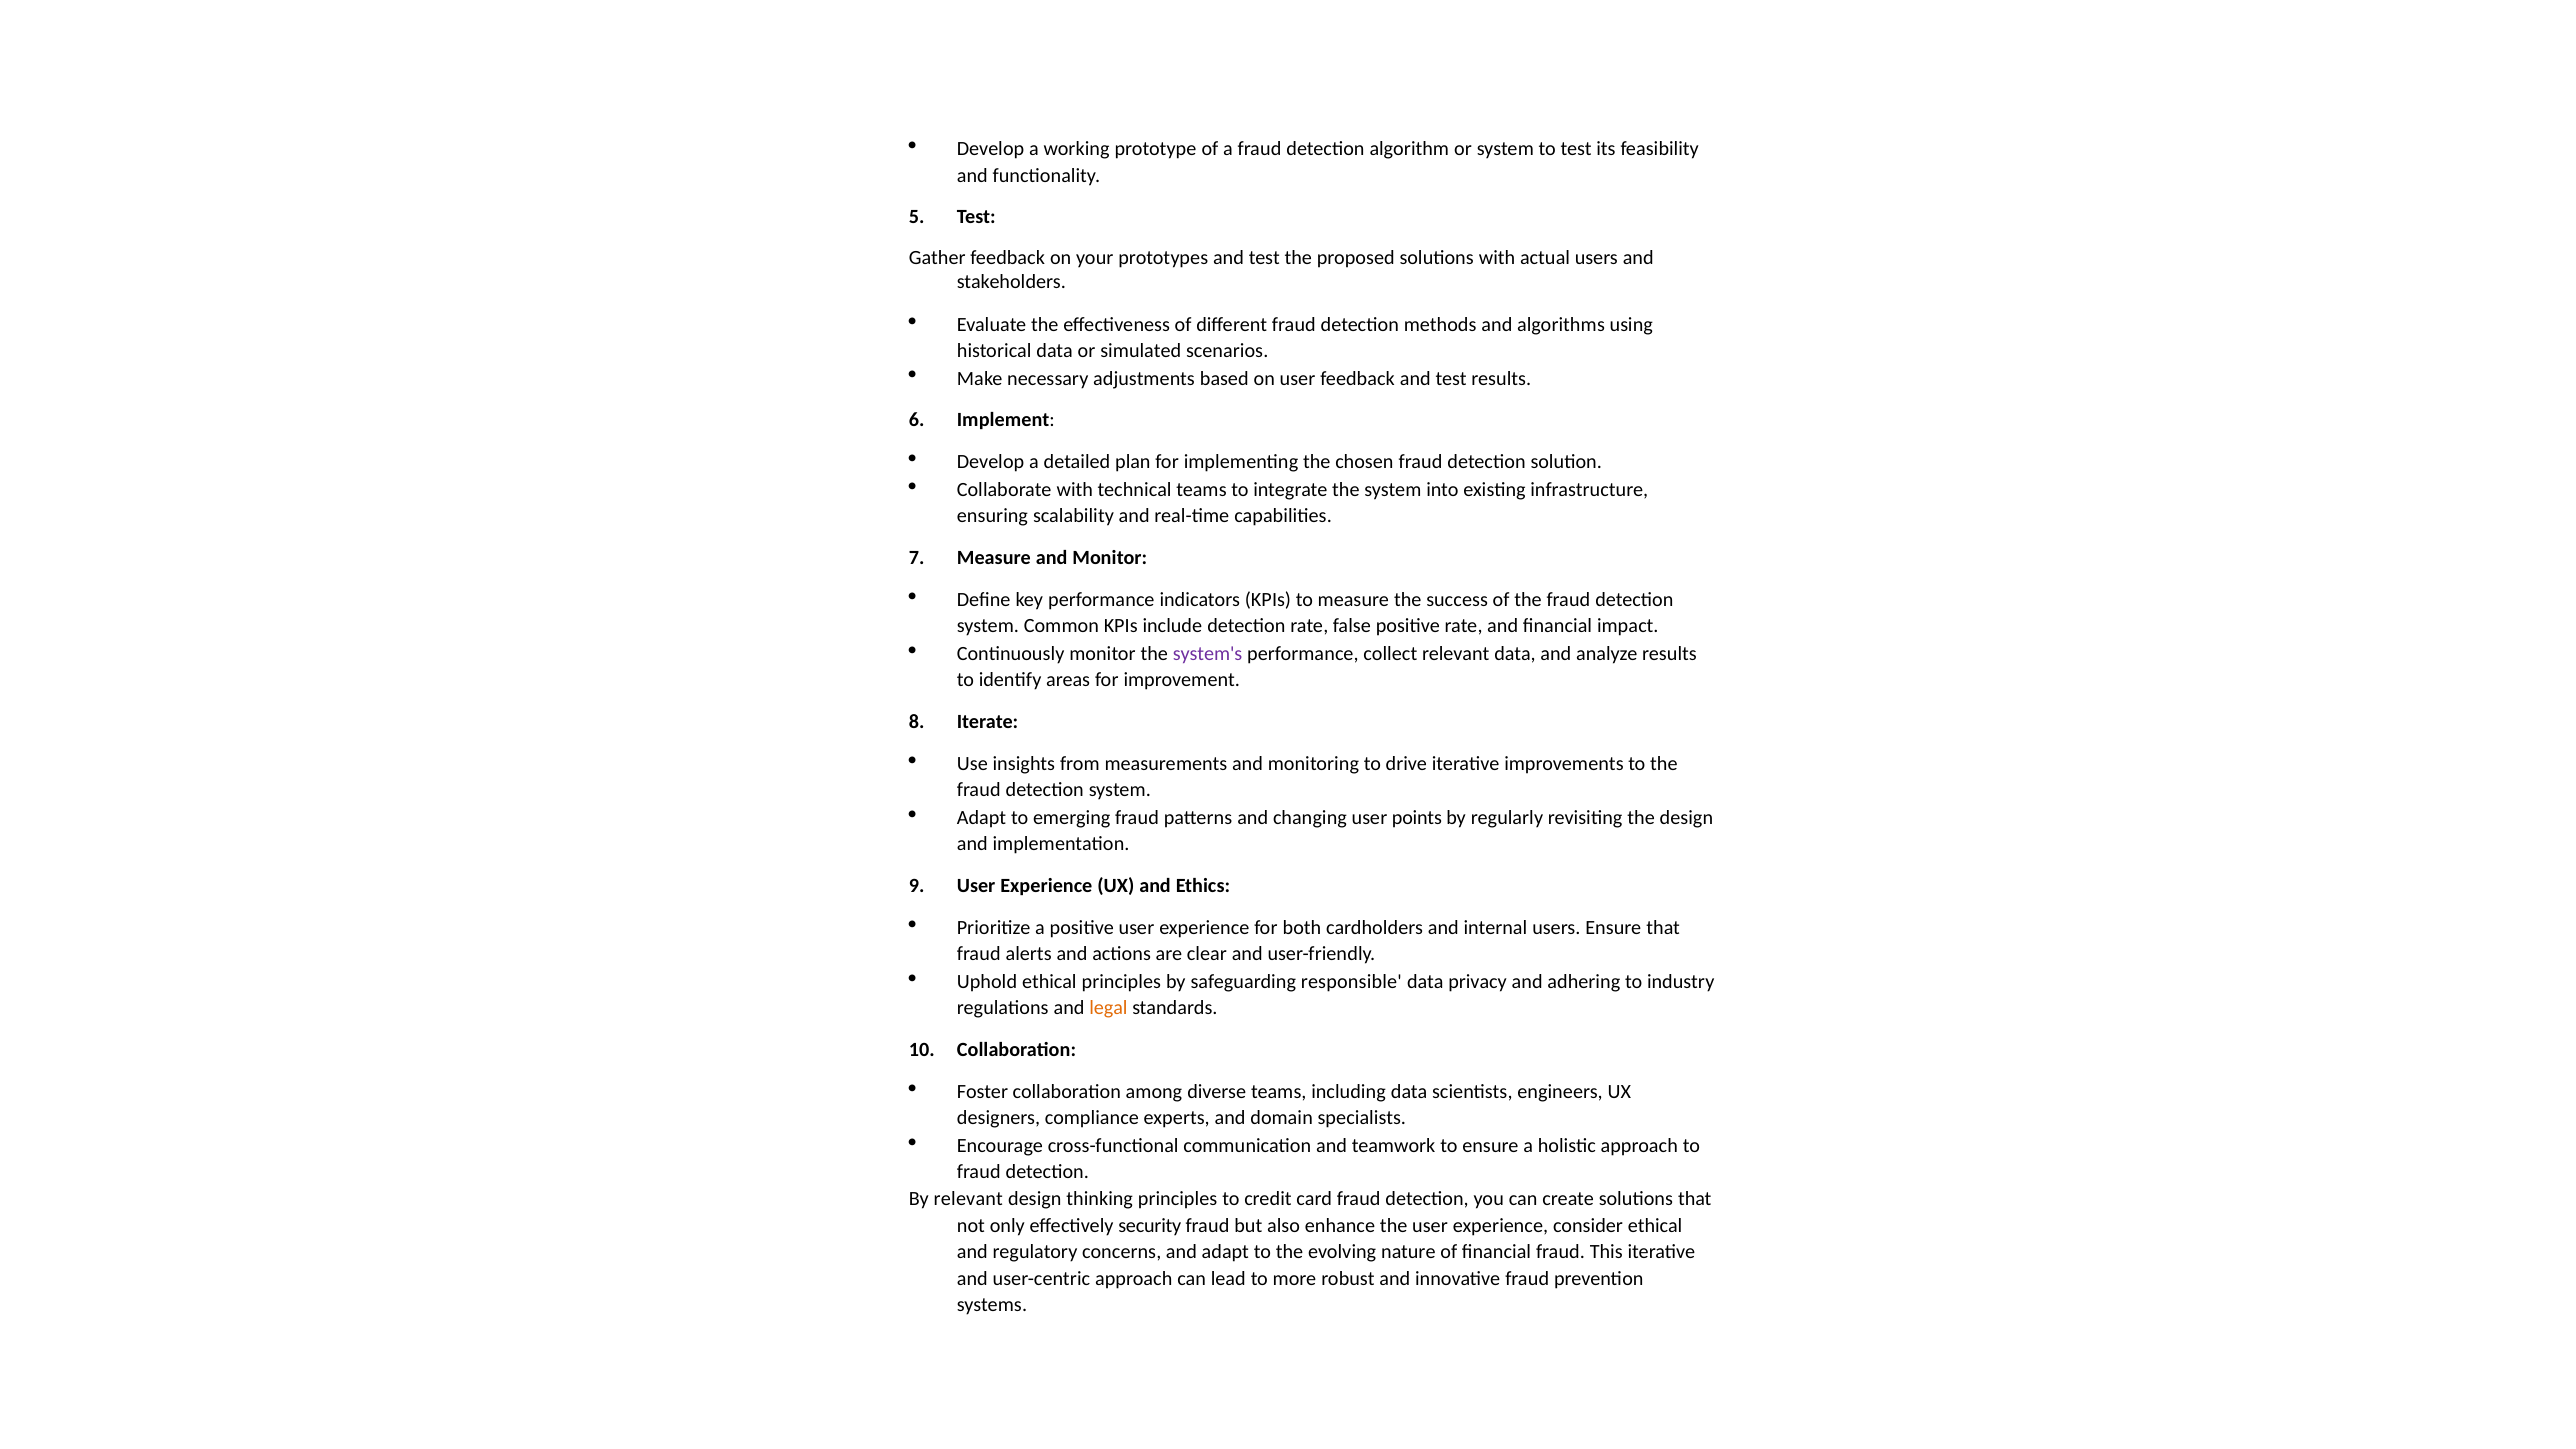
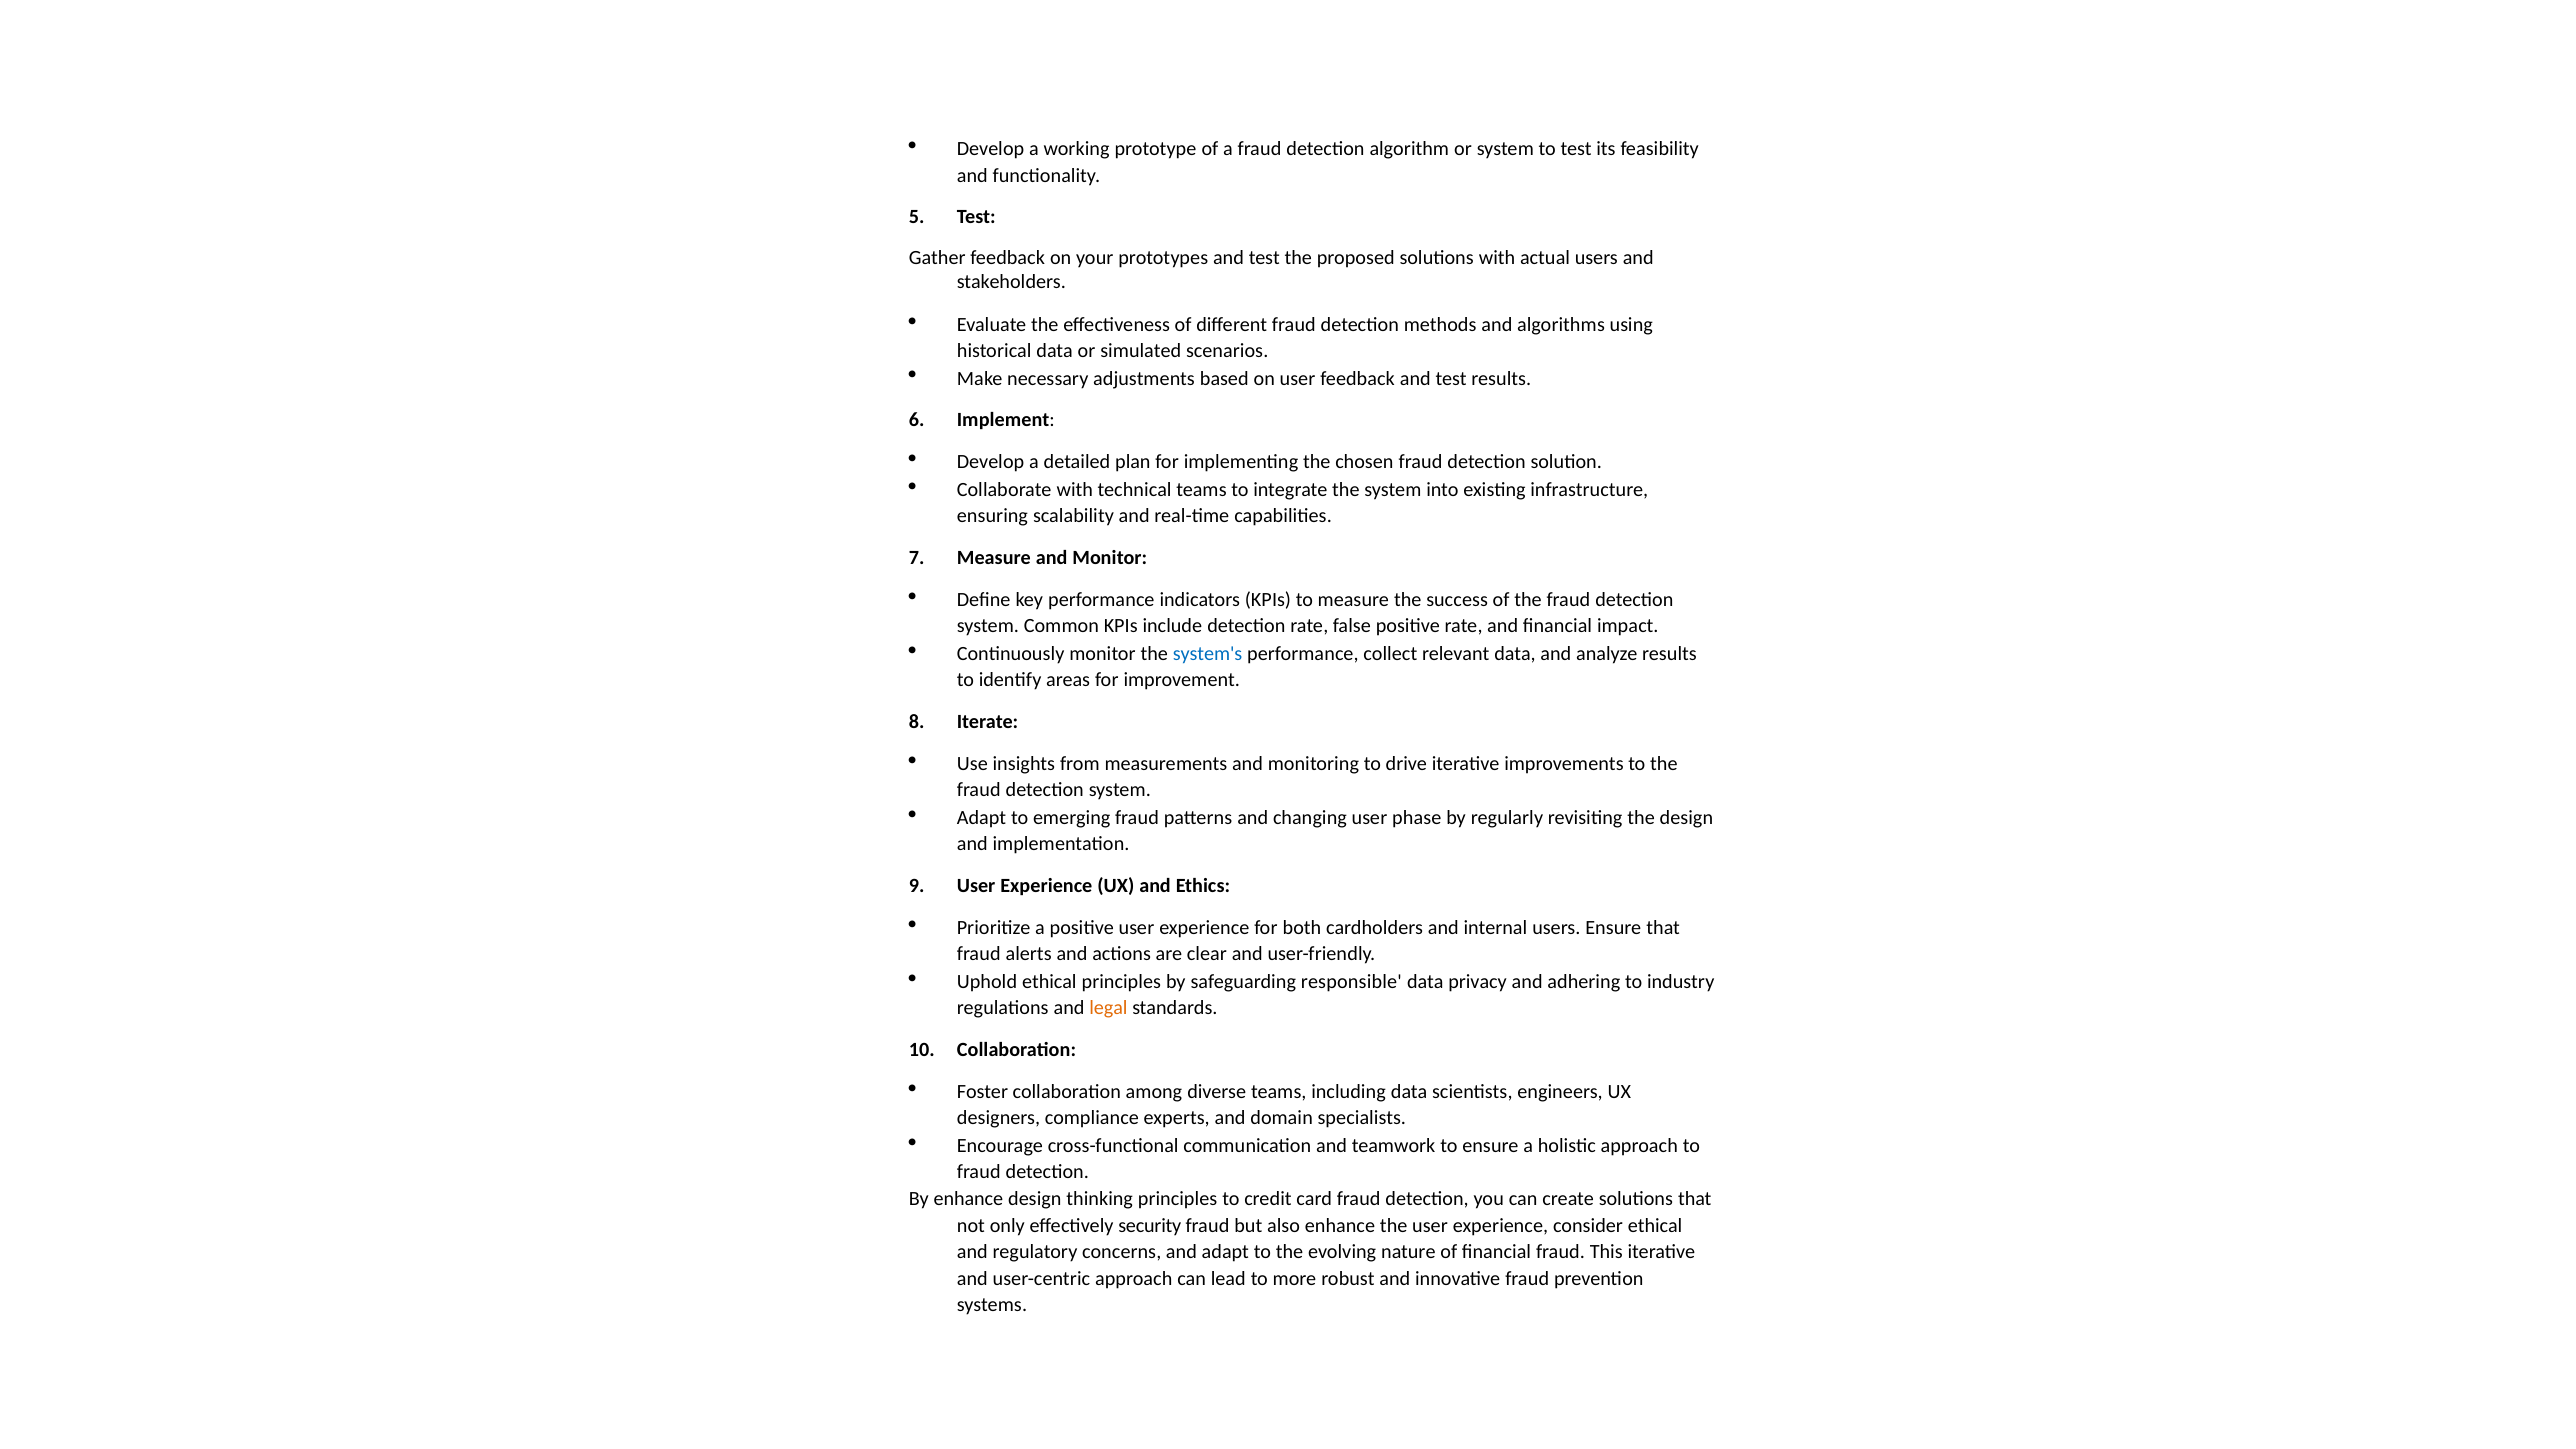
system's colour: purple -> blue (1208, 654)
points: points -> phase (1417, 818)
By relevant: relevant -> enhance (968, 1199)
